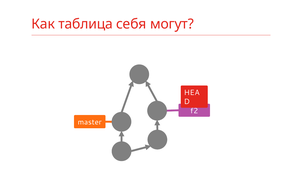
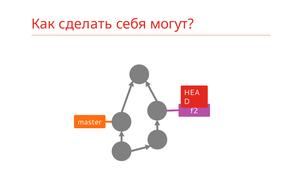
таблица: таблица -> сделать (85, 24)
